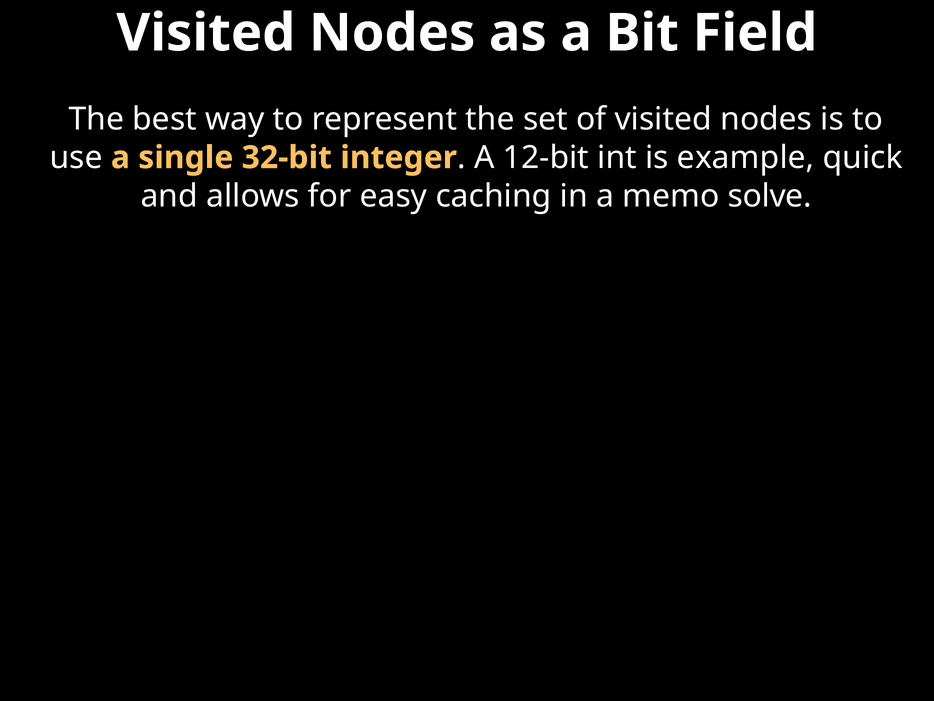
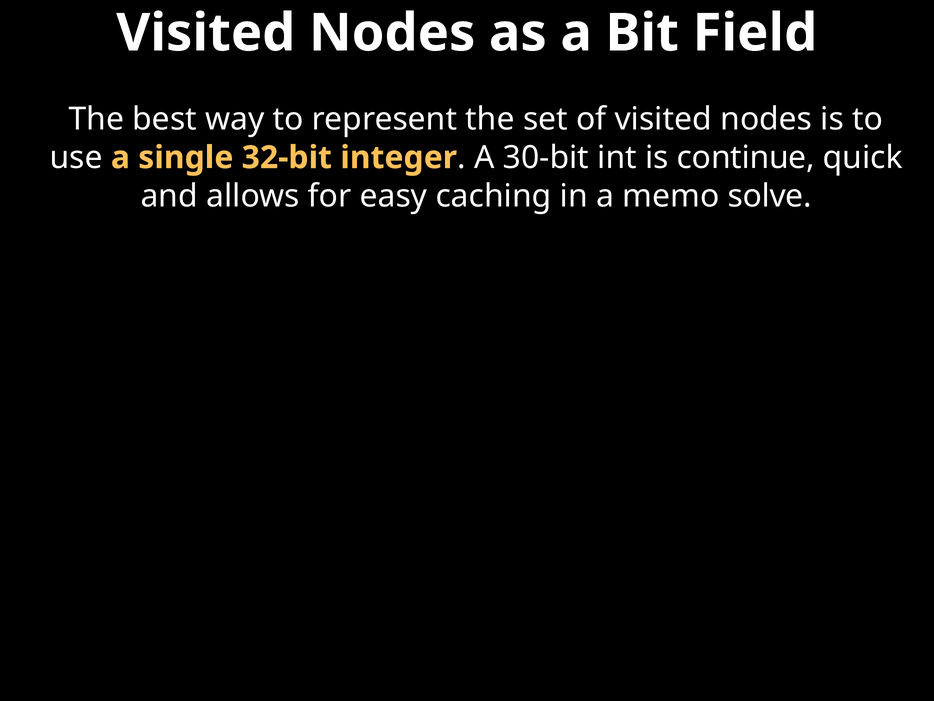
12-bit: 12-bit -> 30-bit (546, 158)
example: example -> continue (746, 158)
